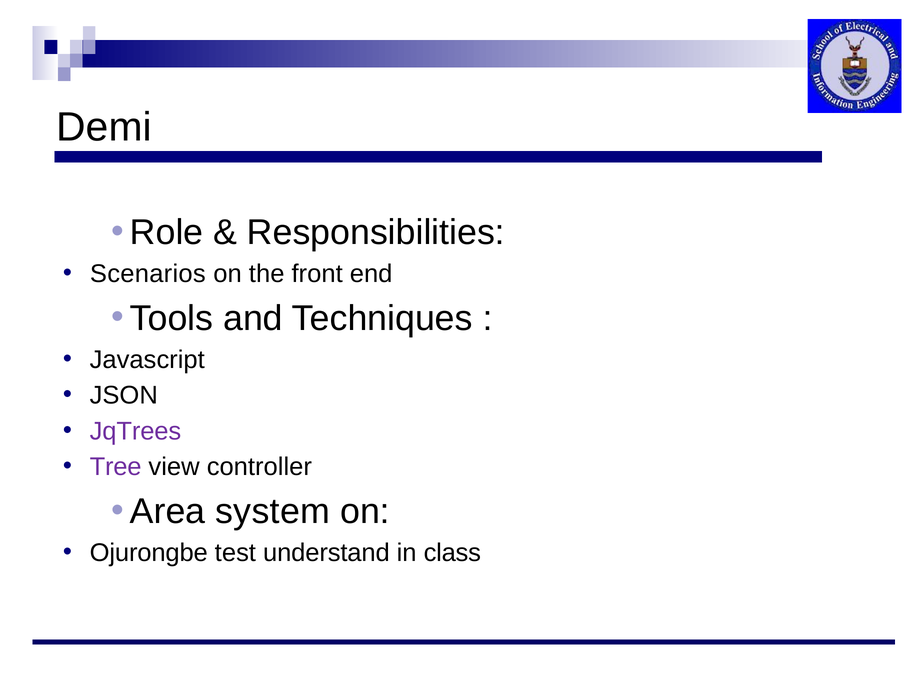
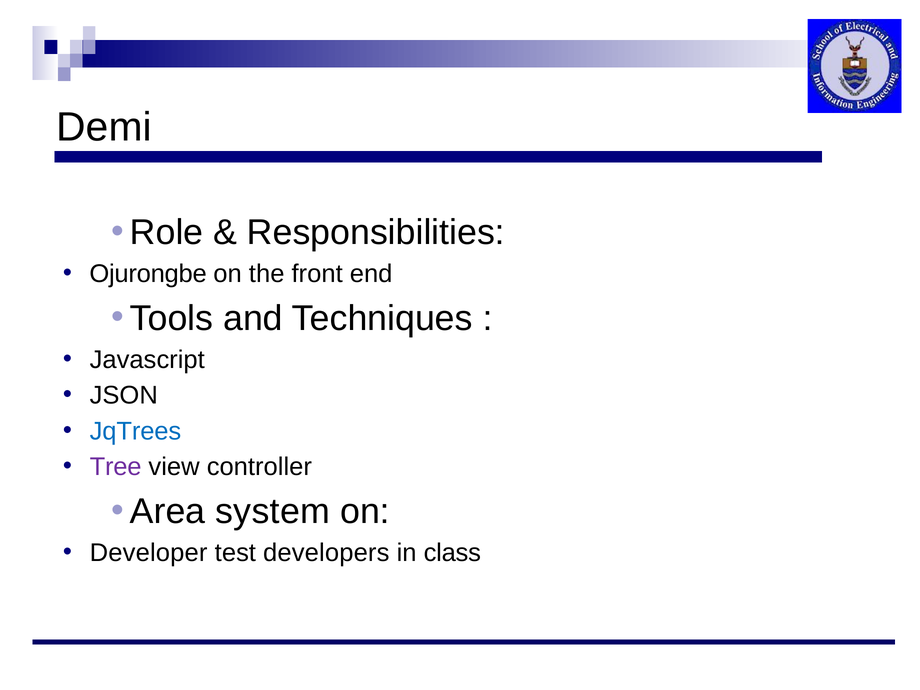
Scenarios: Scenarios -> Ojurongbe (148, 274)
JqTrees colour: purple -> blue (135, 431)
Ojurongbe: Ojurongbe -> Developer (149, 553)
understand: understand -> developers (326, 553)
